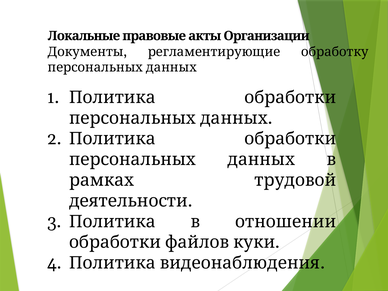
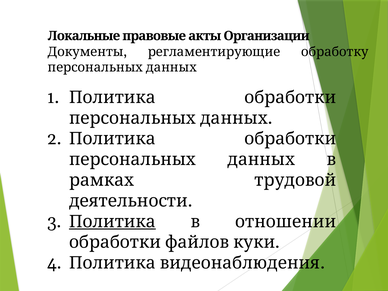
Политика underline: none -> present (112, 222)
